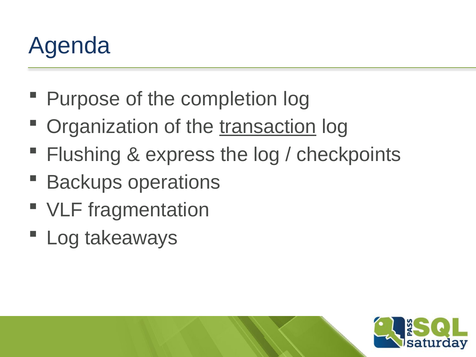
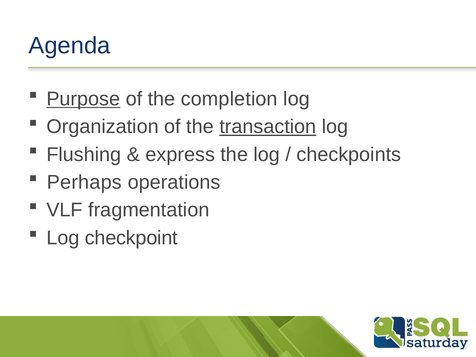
Purpose underline: none -> present (83, 99)
Backups: Backups -> Perhaps (84, 182)
takeaways: takeaways -> checkpoint (131, 238)
